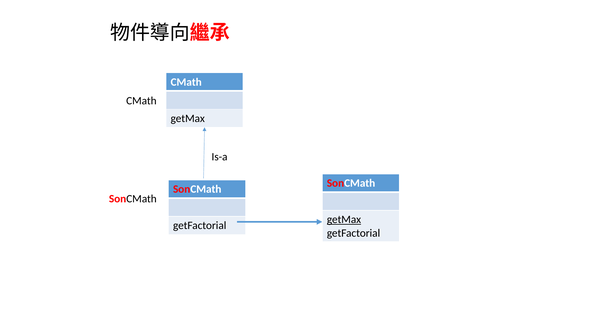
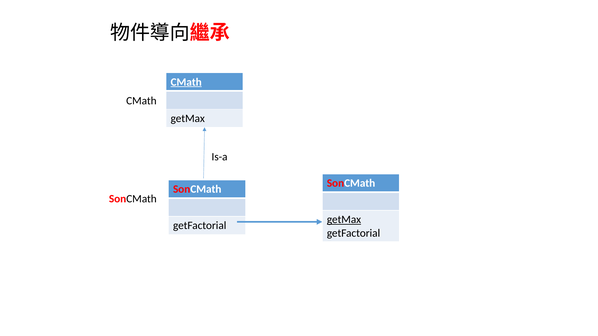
CMath underline: none -> present (186, 82)
